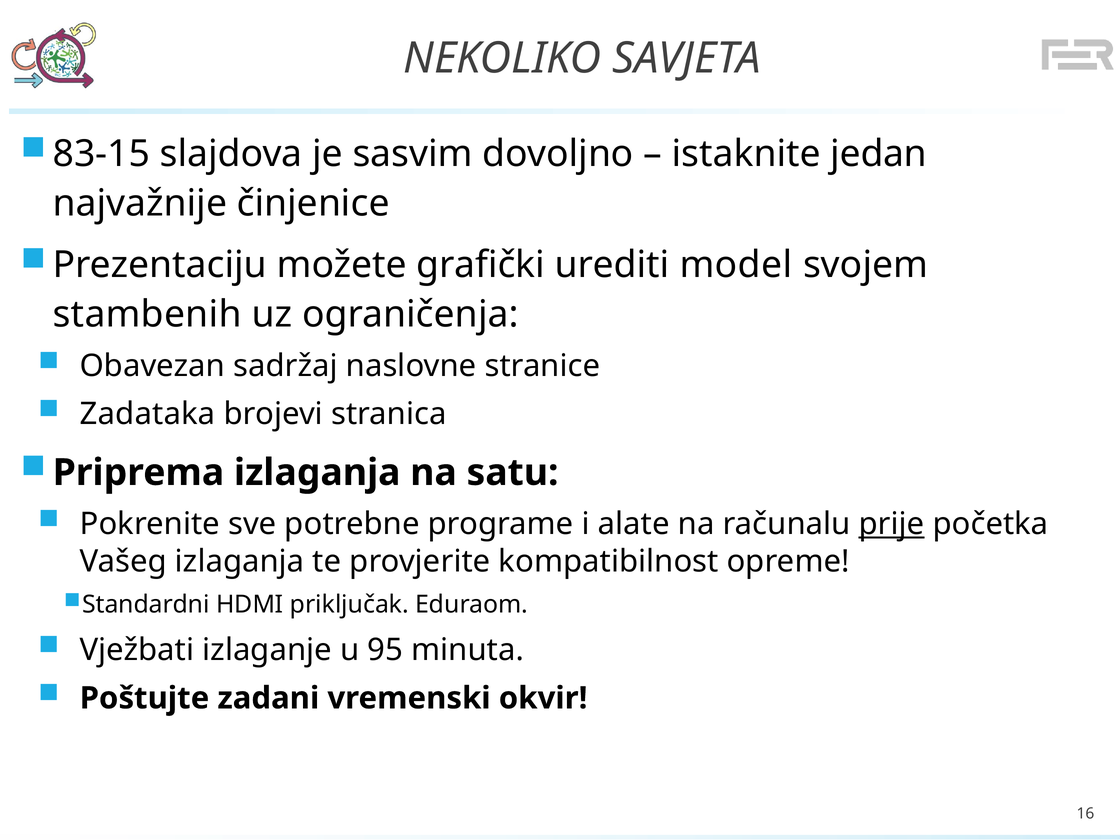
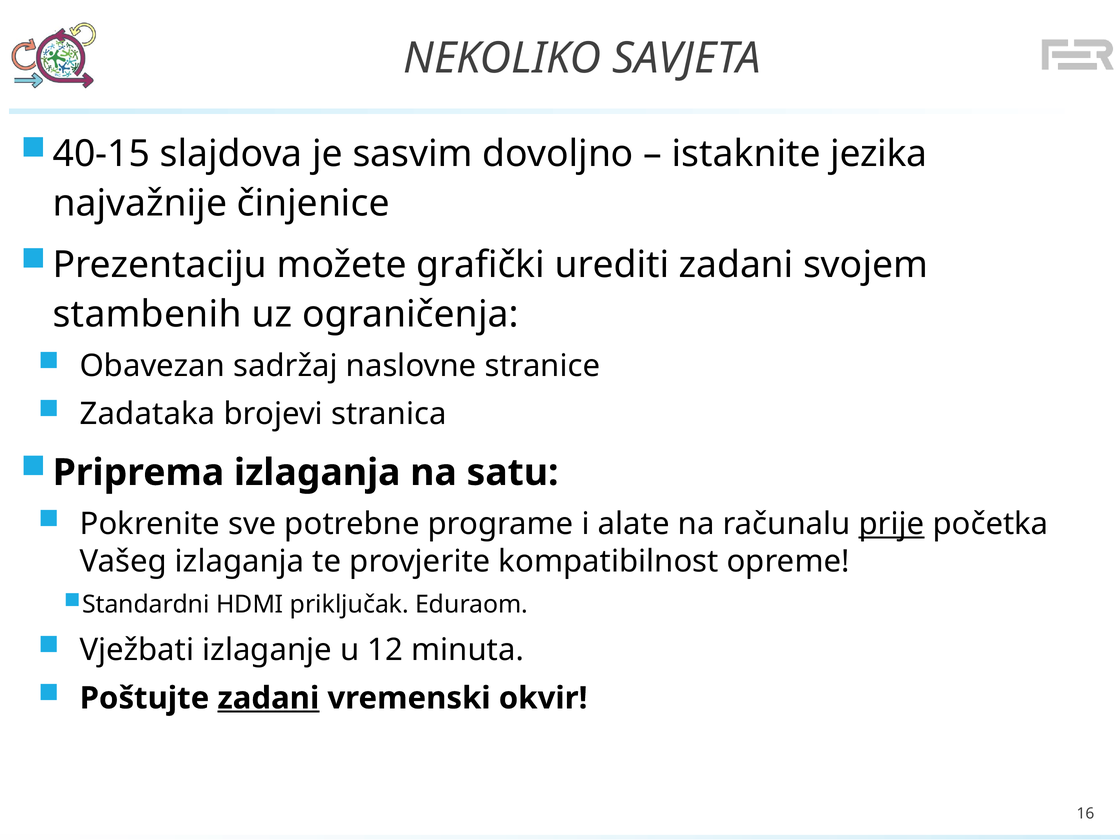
83-15: 83-15 -> 40-15 (101, 154)
jedan: jedan -> jezika (879, 154)
urediti model: model -> zadani (736, 265)
95: 95 -> 12 (385, 650)
zadani underline: none -> present (268, 698)
